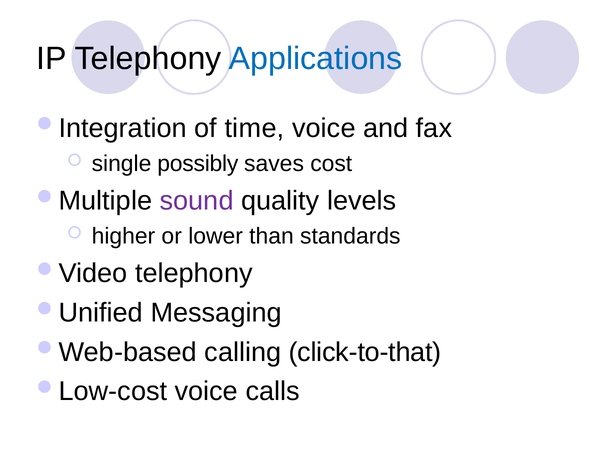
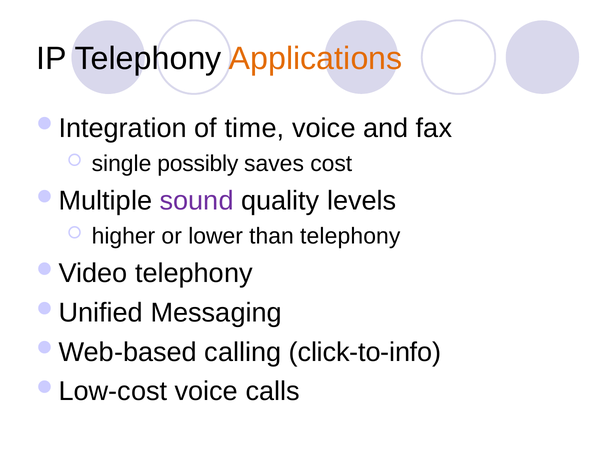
Applications colour: blue -> orange (316, 59)
than standards: standards -> telephony (350, 236)
click-to-that: click-to-that -> click-to-info (365, 352)
